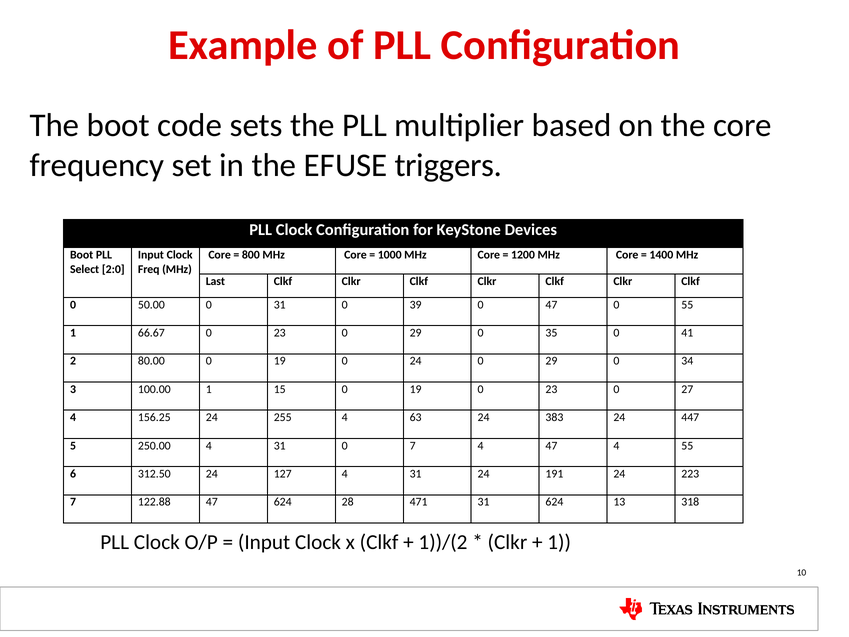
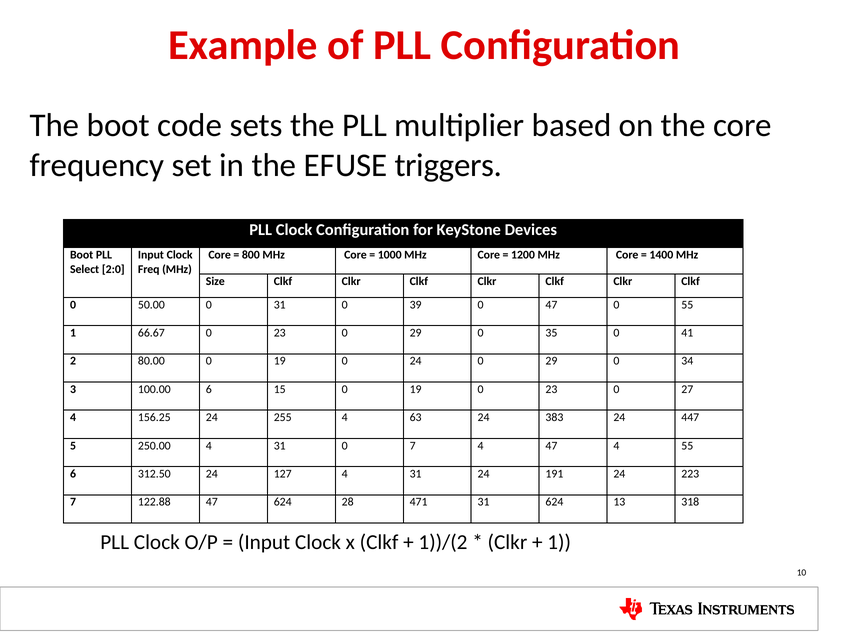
Last: Last -> Size (215, 281)
100.00 1: 1 -> 6 (209, 389)
